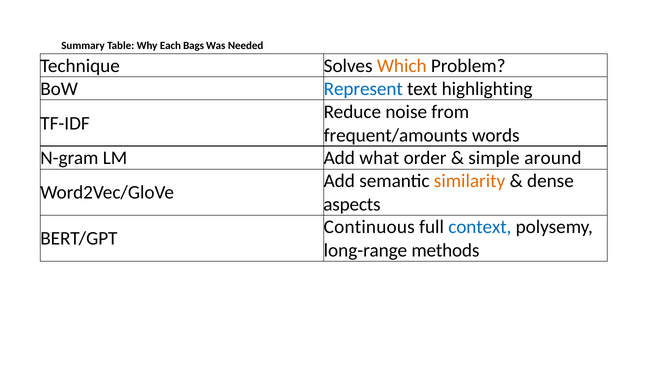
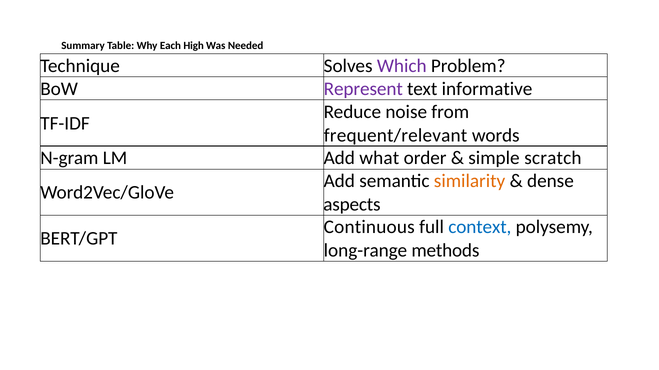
Bags: Bags -> High (194, 45)
Which colour: orange -> purple (402, 66)
Represent colour: blue -> purple (363, 89)
highlighting: highlighting -> informative (487, 89)
frequent/amounts: frequent/amounts -> frequent/relevant (396, 136)
around: around -> scratch (553, 158)
